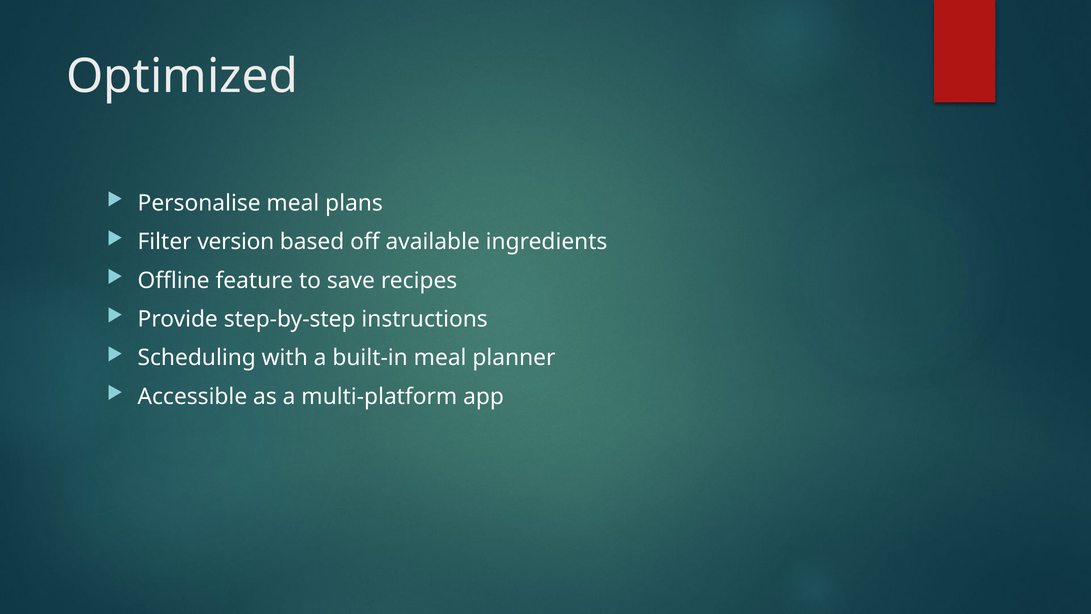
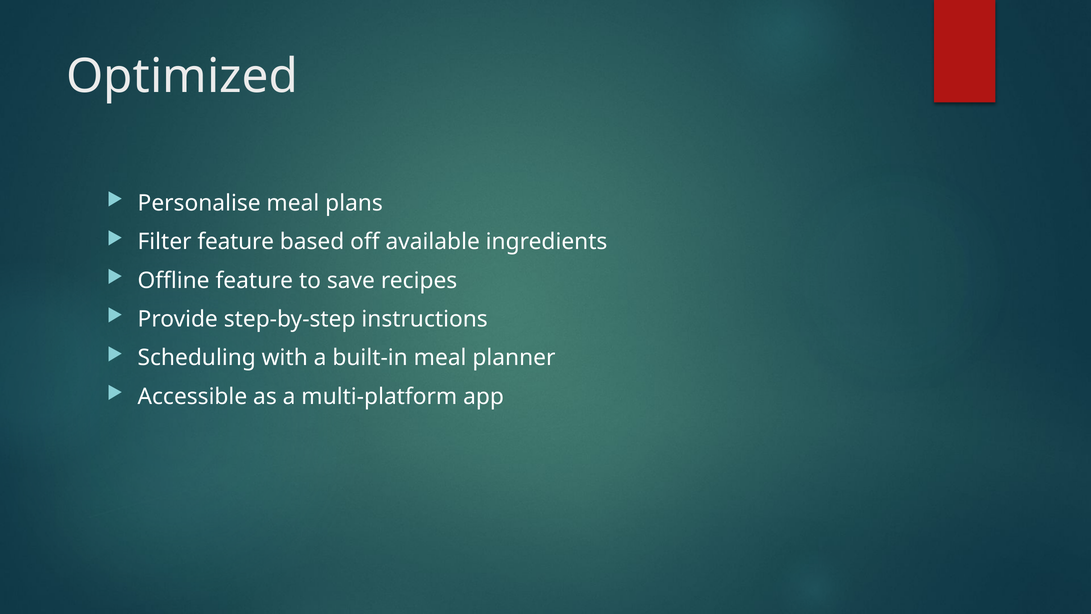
Filter version: version -> feature (236, 242)
